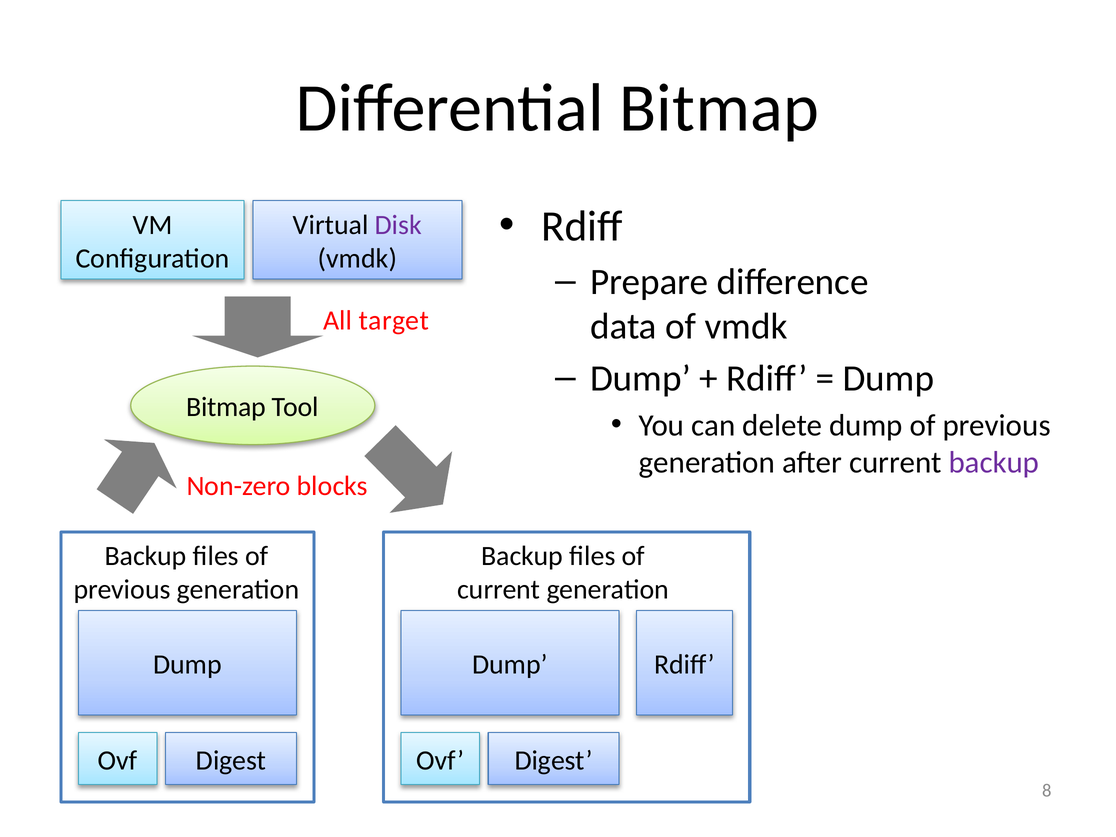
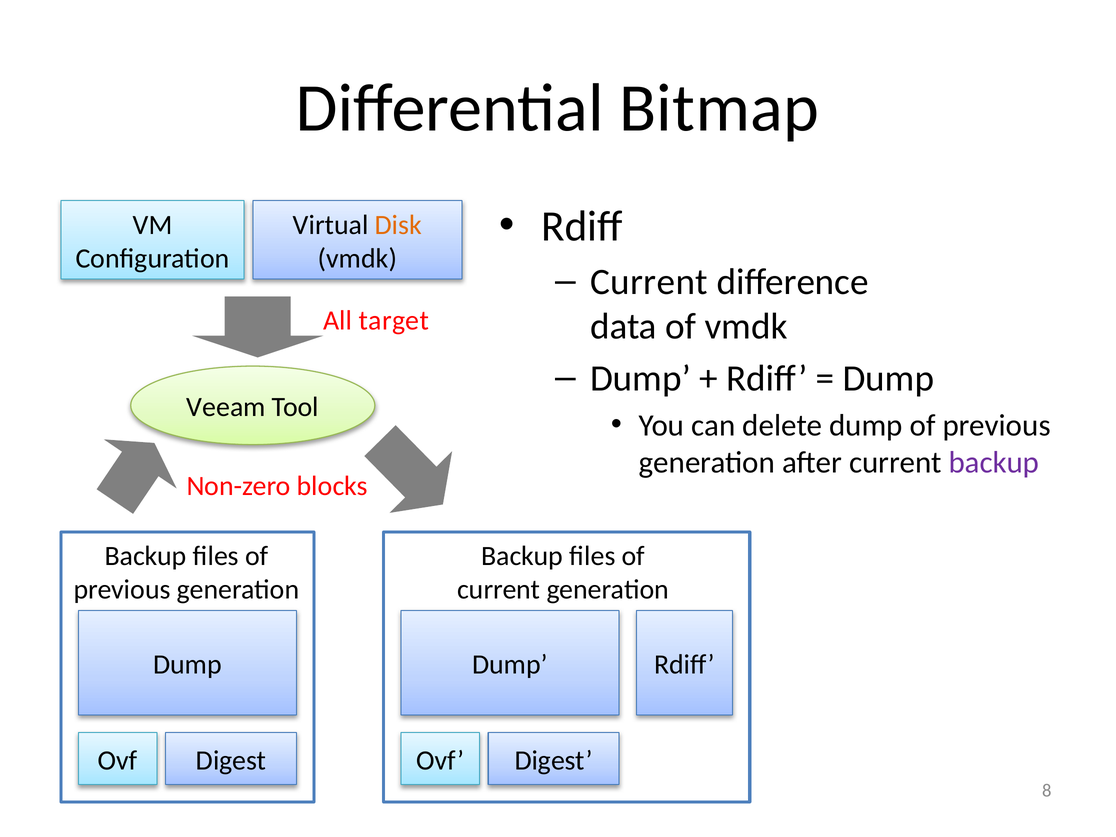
Disk colour: purple -> orange (398, 225)
Prepare: Prepare -> Current (649, 282)
Bitmap: Bitmap -> Veeam (226, 407)
